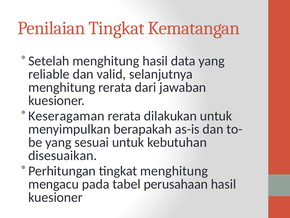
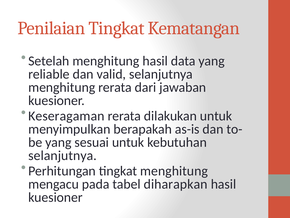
disesuaikan: disesuaikan -> selanjutnya (63, 155)
perusahaan: perusahaan -> diharapkan (176, 184)
